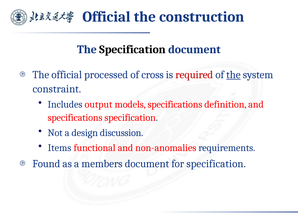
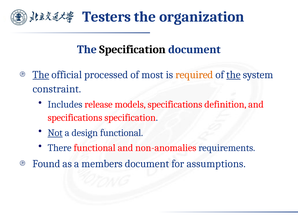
Official: Official -> Testers (107, 17)
construction: construction -> organization (202, 17)
The underline: none -> present (41, 75)
cross: cross -> most (152, 75)
required colour: red -> orange (194, 75)
output: output -> release (99, 104)
Not underline: none -> present (55, 132)
design discussion: discussion -> functional (122, 132)
Items: Items -> There (60, 148)
for specification: specification -> assumptions (216, 163)
